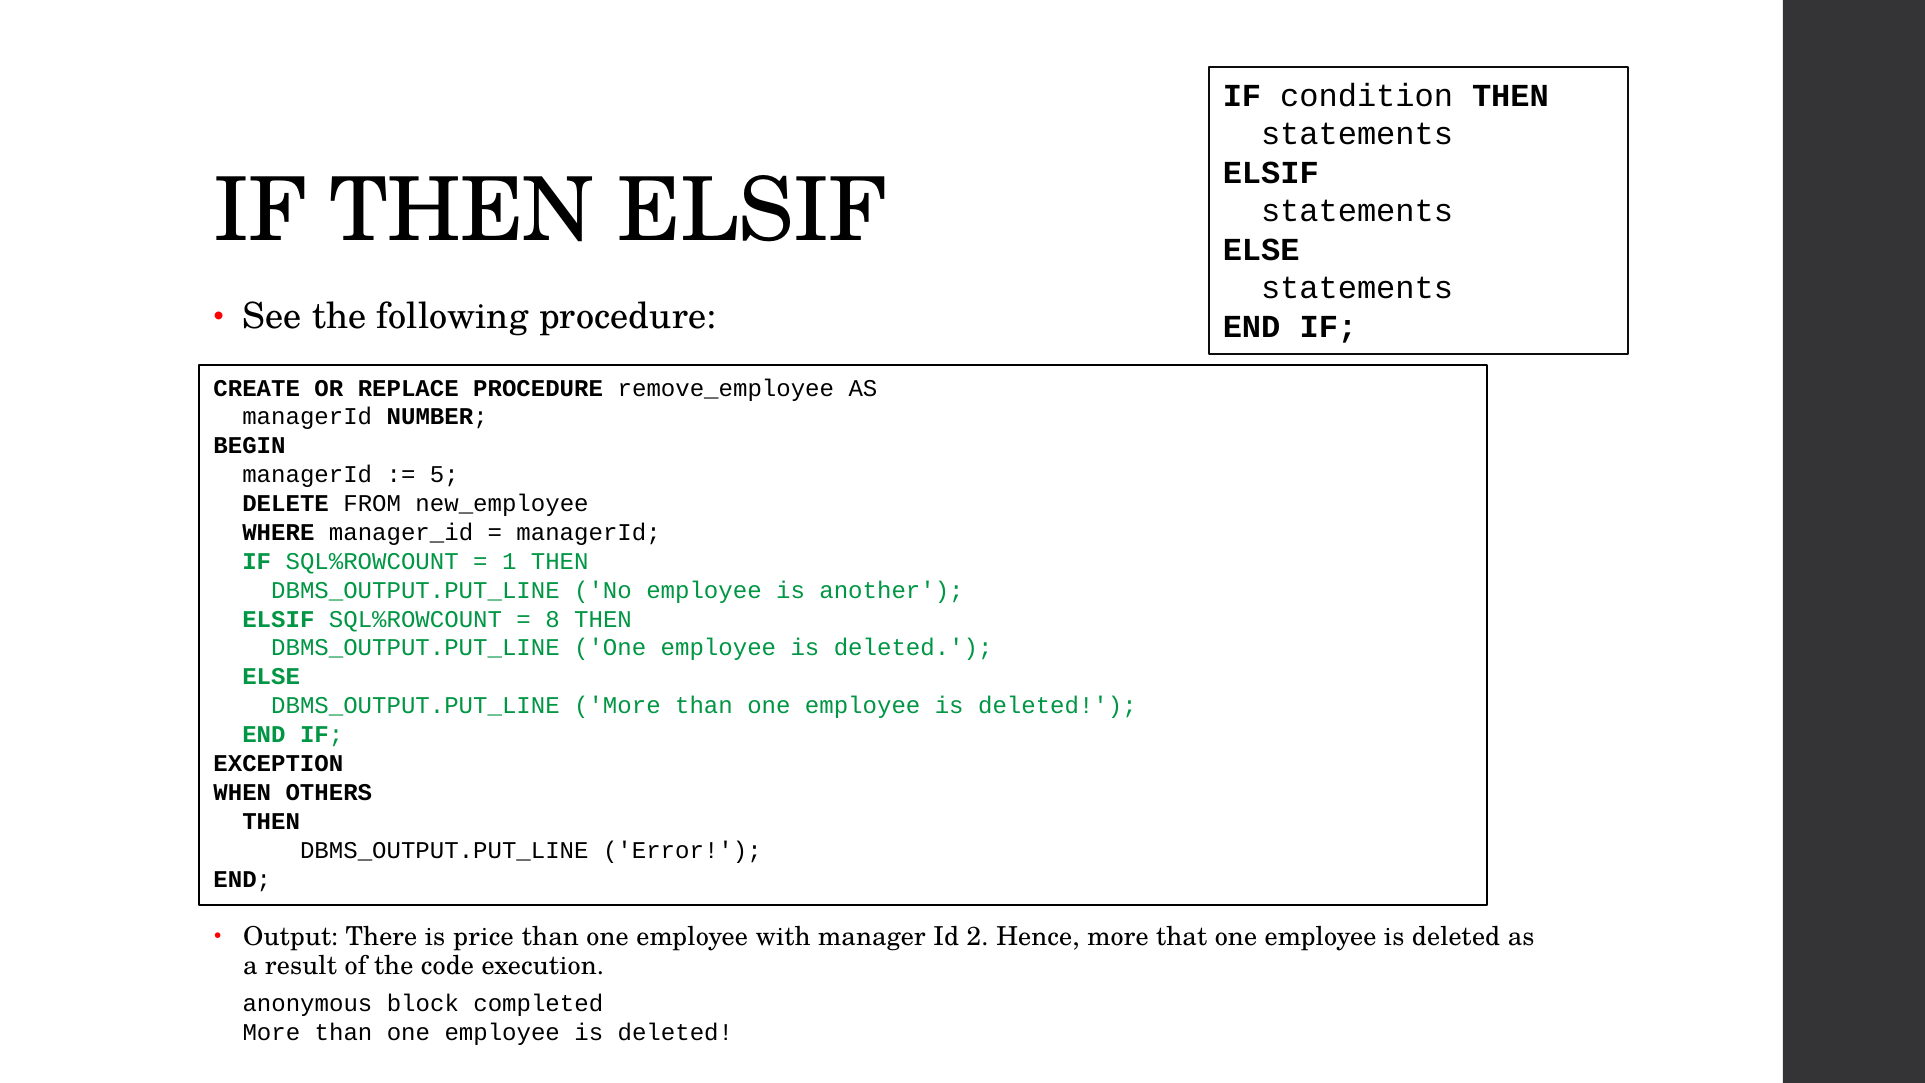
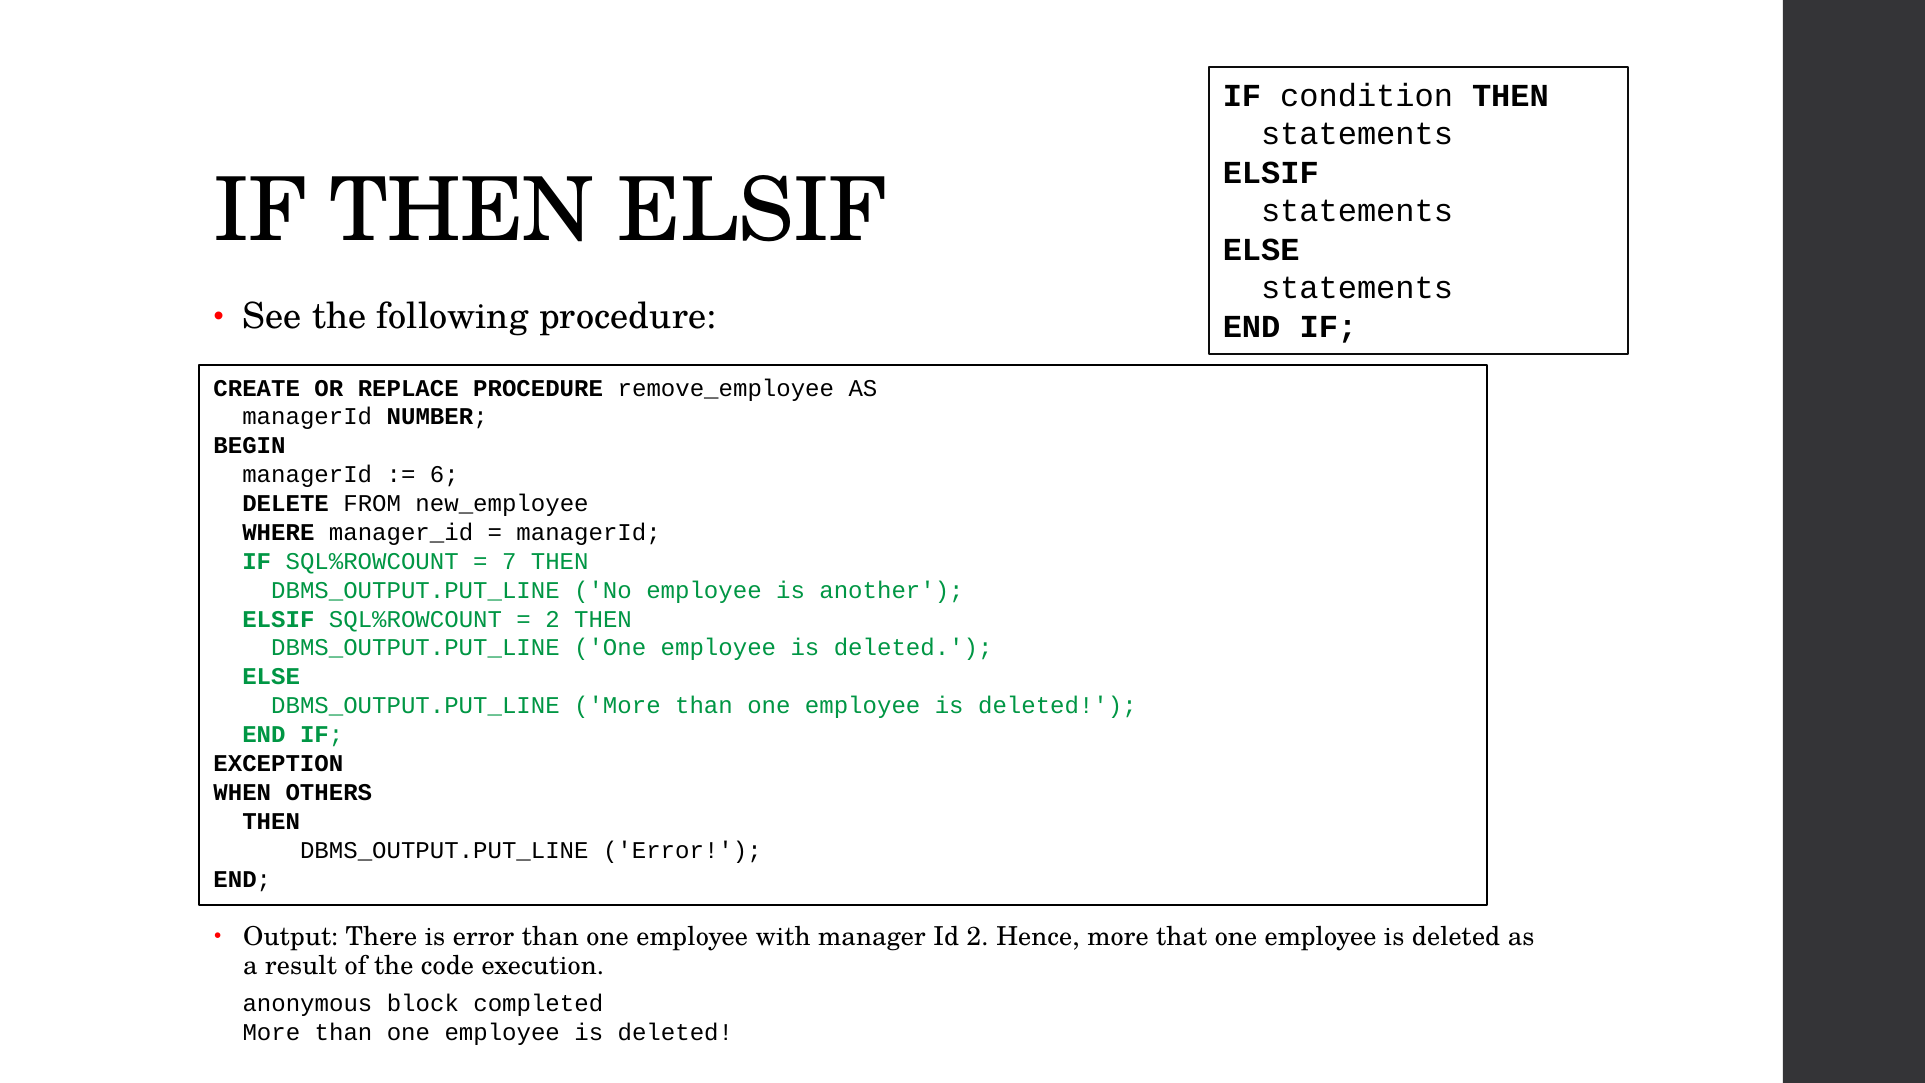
5: 5 -> 6 (444, 475)
1: 1 -> 7 (509, 561)
8: 8 -> 2 (553, 619)
is price: price -> error (484, 936)
